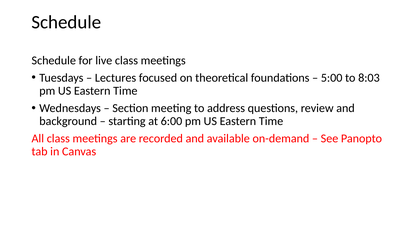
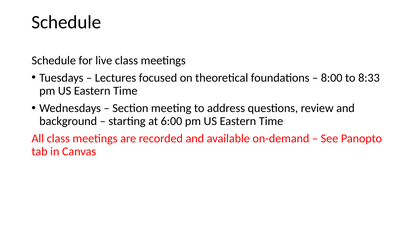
5:00: 5:00 -> 8:00 (332, 78)
8:03: 8:03 -> 8:33 (369, 78)
